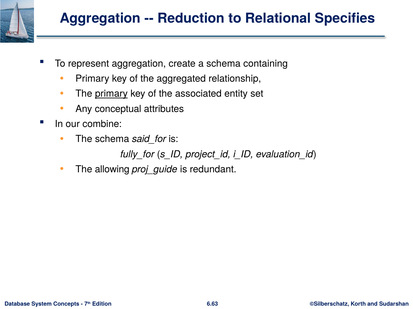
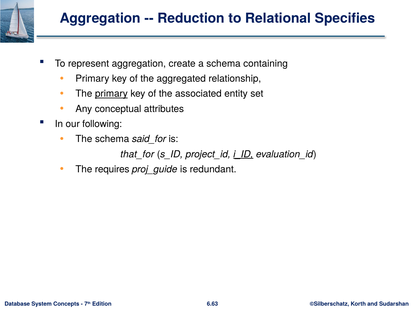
combine: combine -> following (102, 124)
fully_for: fully_for -> that_for (137, 155)
i_ID underline: none -> present (243, 155)
allowing: allowing -> requires (112, 170)
